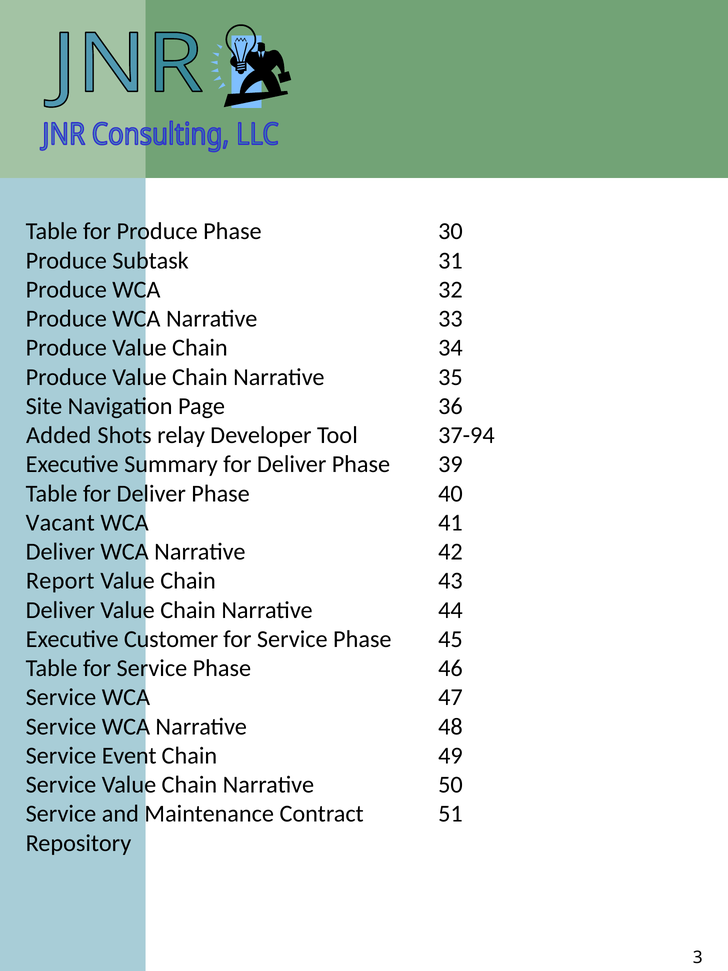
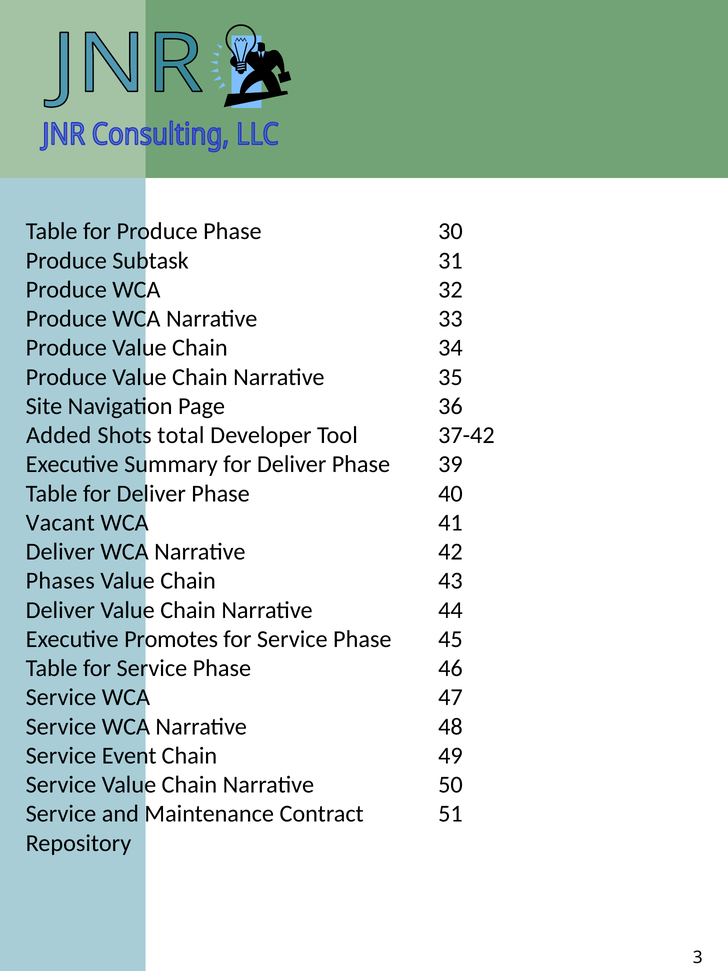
relay: relay -> total (181, 435)
37-94: 37-94 -> 37-42 (466, 435)
Report: Report -> Phases (60, 581)
Customer: Customer -> Promotes (171, 639)
